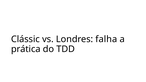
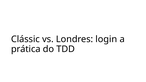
falha: falha -> login (106, 39)
